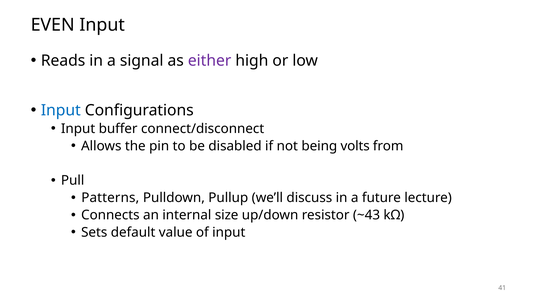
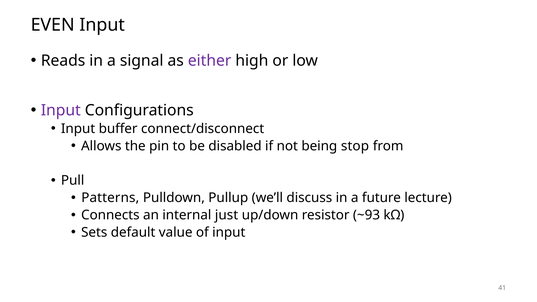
Input colour: blue -> purple (61, 110)
volts: volts -> stop (355, 146)
size: size -> just (227, 215)
~43: ~43 -> ~93 (367, 215)
